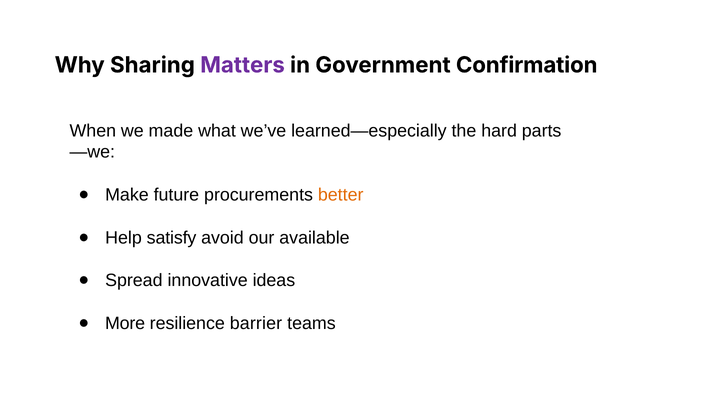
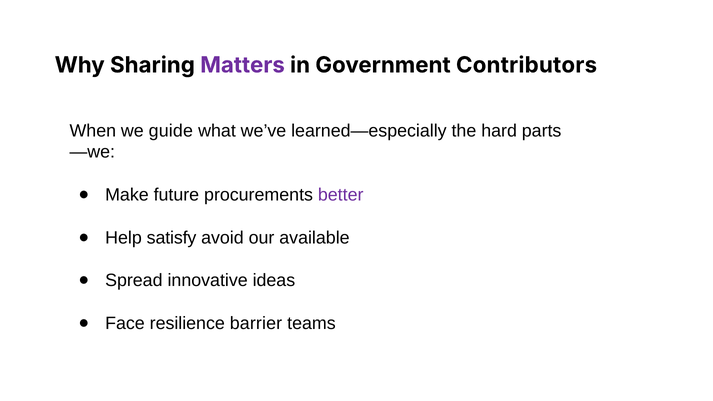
Confirmation: Confirmation -> Contributors (527, 65)
made: made -> guide (171, 131)
better colour: orange -> purple (341, 195)
More: More -> Face (125, 323)
